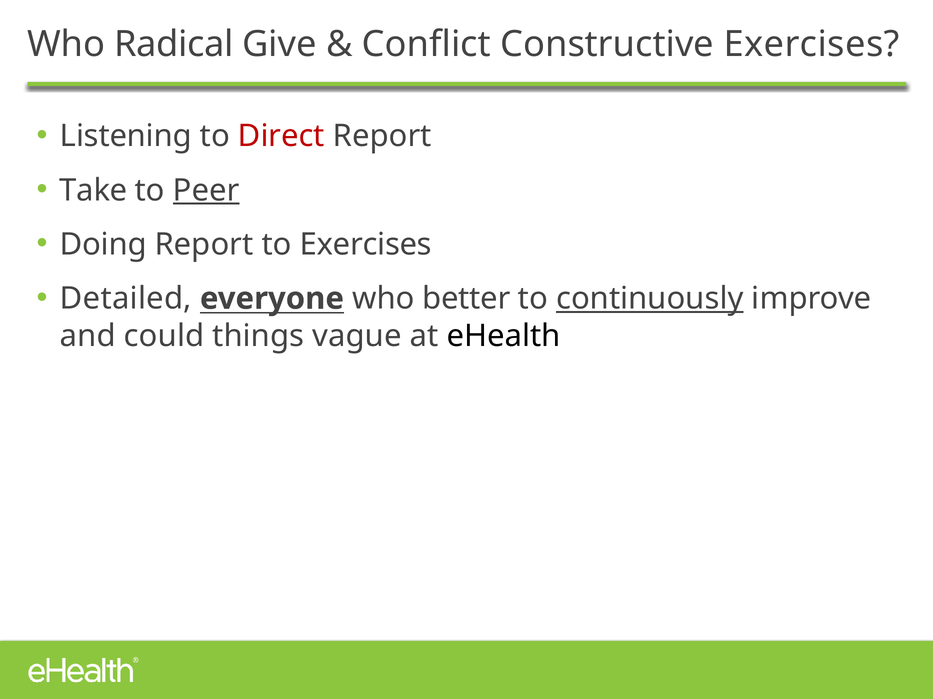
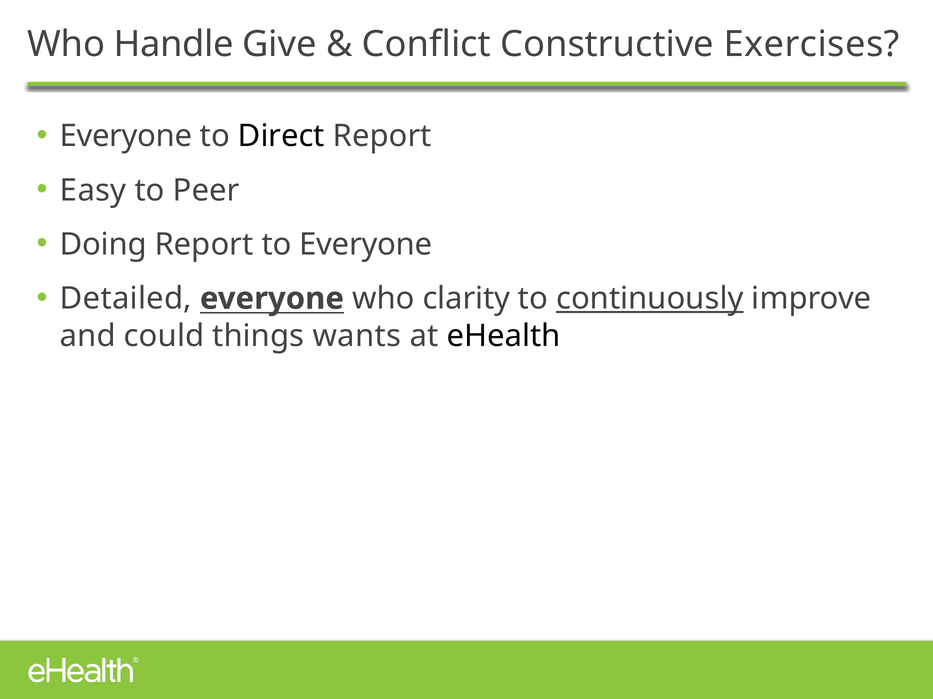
Radical: Radical -> Handle (174, 44)
Listening: Listening -> Everyone (126, 136)
Direct colour: red -> black (281, 136)
Take: Take -> Easy (93, 190)
Peer underline: present -> none (206, 190)
to Exercises: Exercises -> Everyone (366, 245)
better: better -> clarity (466, 299)
vague: vague -> wants (357, 336)
